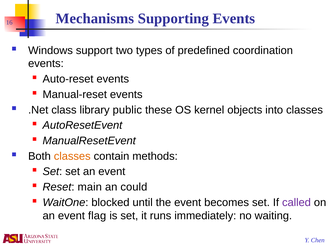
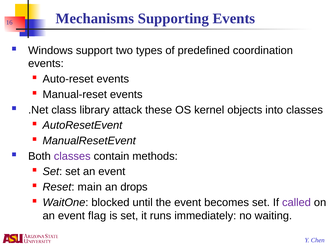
public: public -> attack (127, 110)
classes colour: orange -> purple (72, 156)
could: could -> drops (134, 187)
